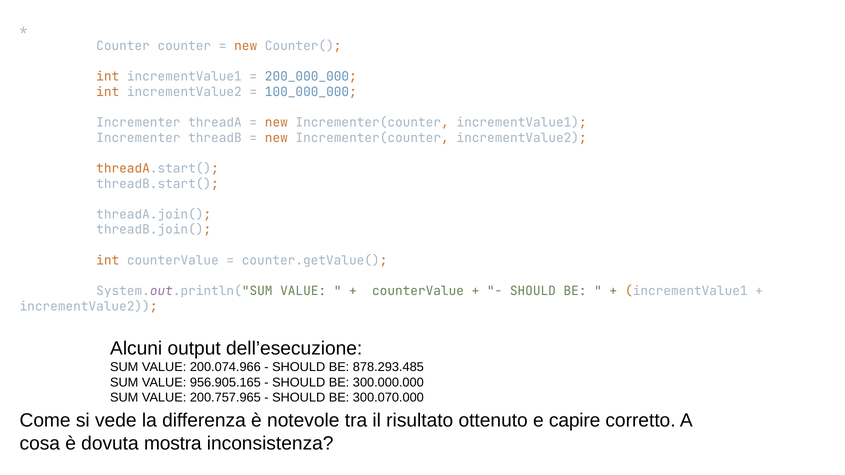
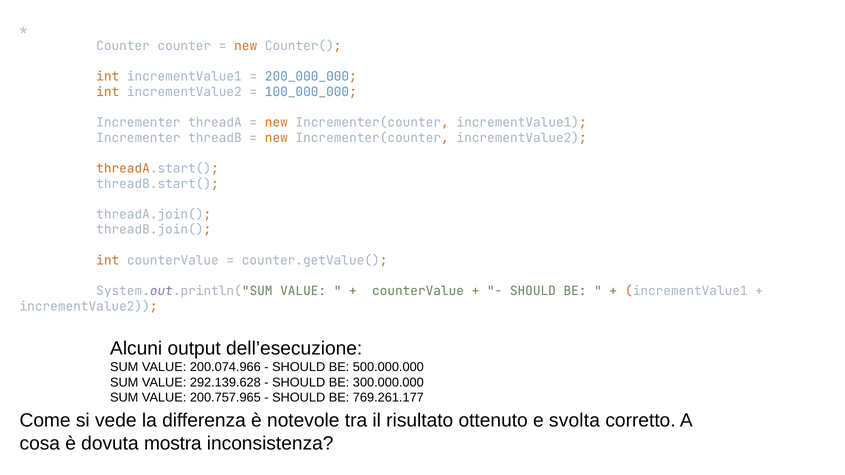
878.293.485: 878.293.485 -> 500.000.000 (388, 367)
956.905.165: 956.905.165 -> 292.139.628 (225, 383)
300.070.000: 300.070.000 -> 769.261.177 (388, 398)
capire: capire -> svolta (574, 421)
